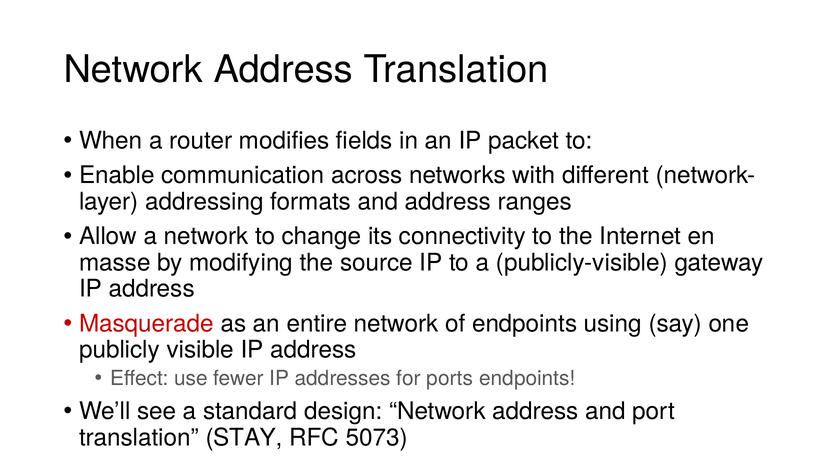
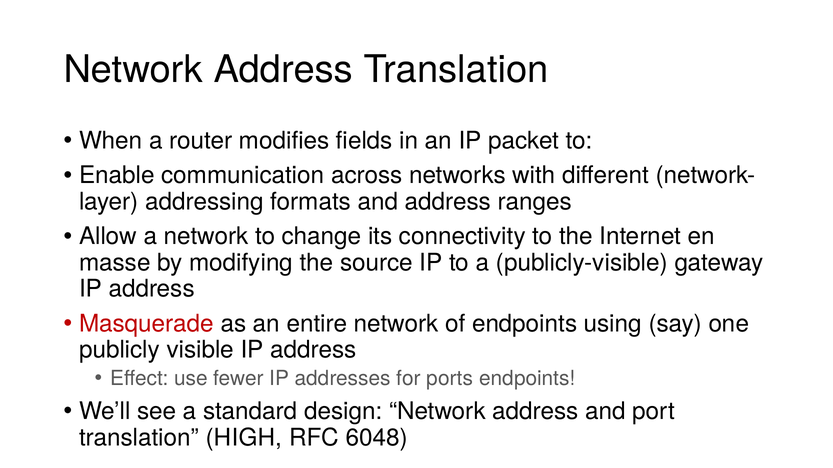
STAY: STAY -> HIGH (244, 438)
5073: 5073 -> 6048 (377, 438)
